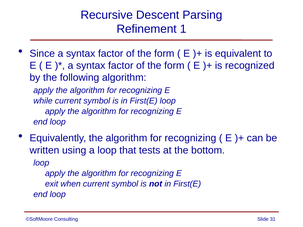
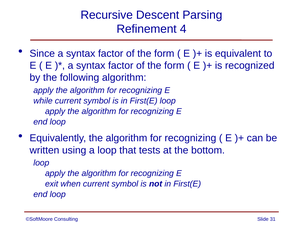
1: 1 -> 4 (183, 29)
